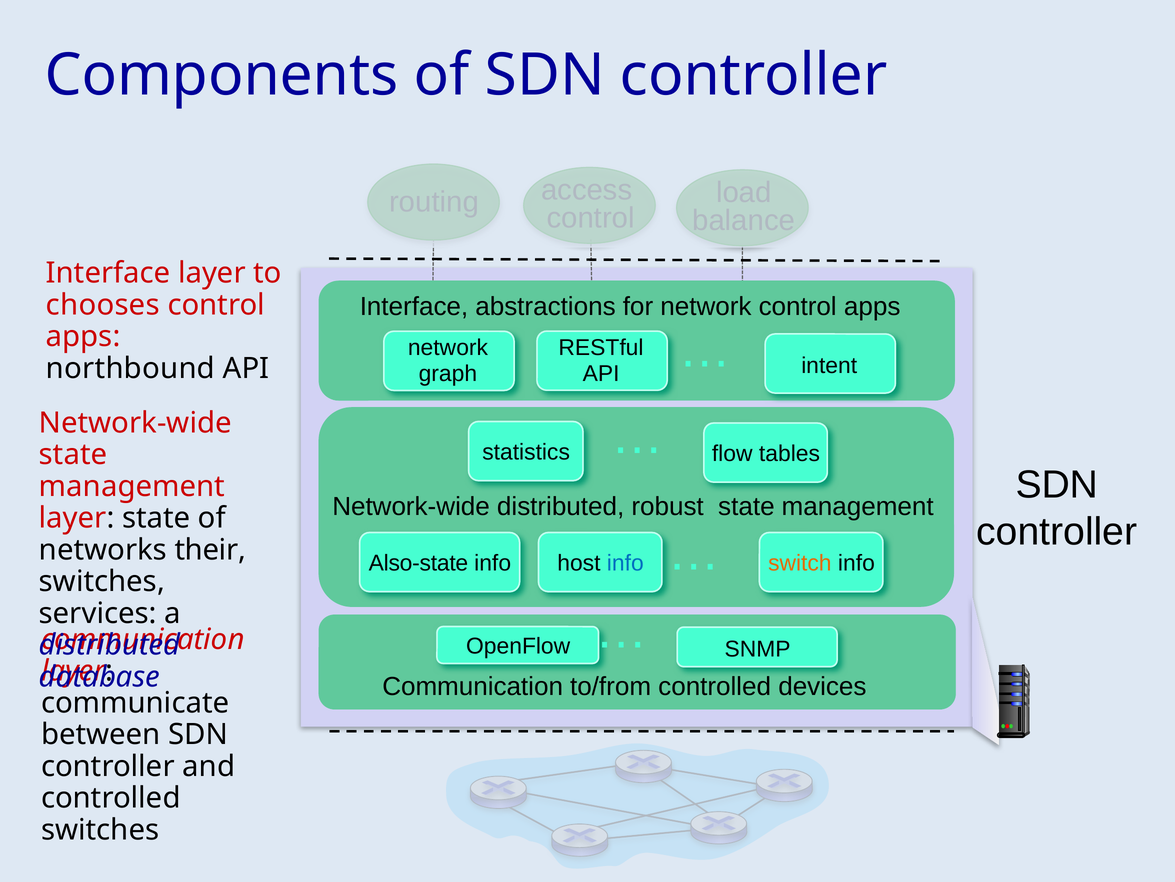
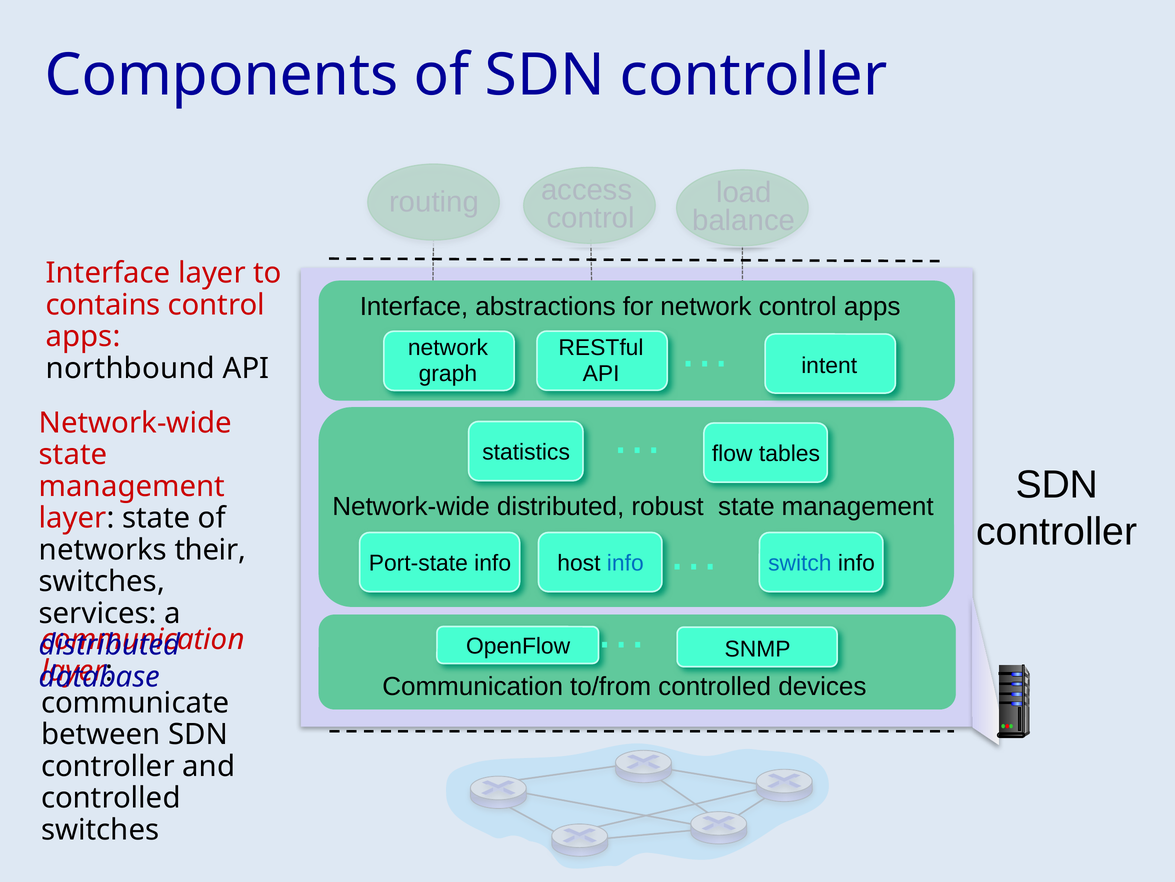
chooses: chooses -> contains (103, 305)
Also-state: Also-state -> Port-state (418, 563)
switch colour: orange -> blue (800, 563)
